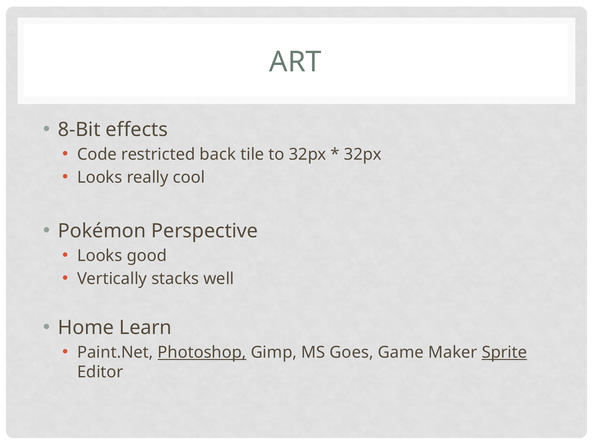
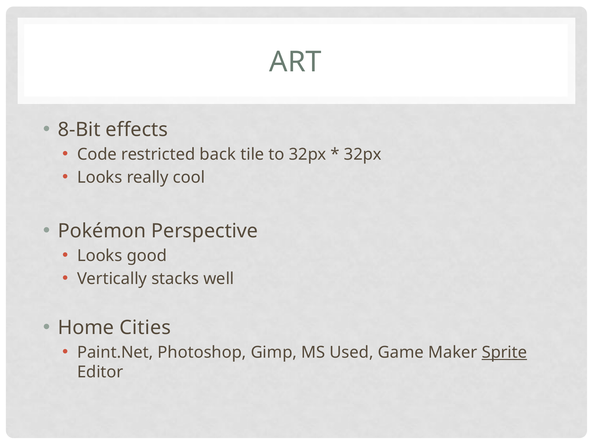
Learn: Learn -> Cities (145, 328)
Photoshop underline: present -> none (202, 353)
Goes: Goes -> Used (352, 353)
